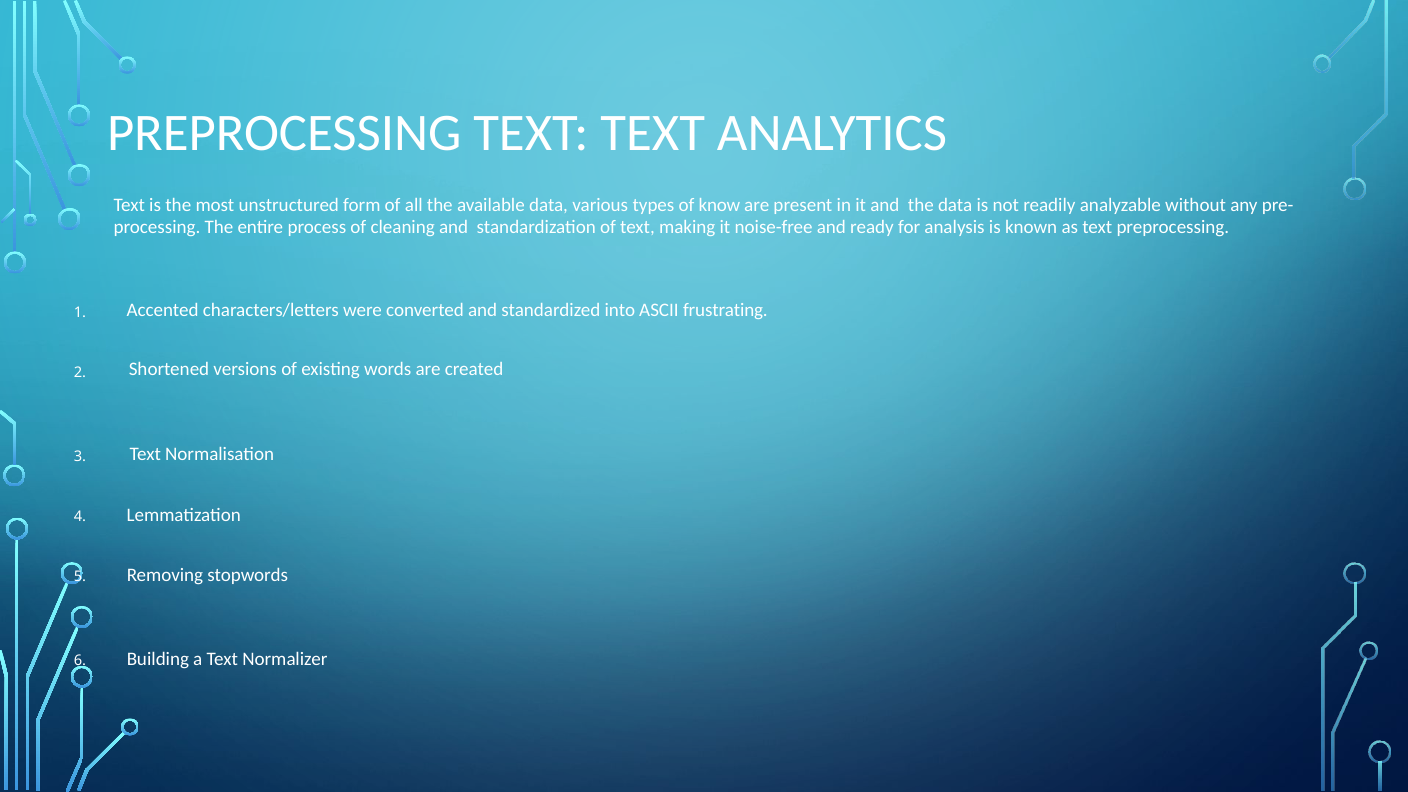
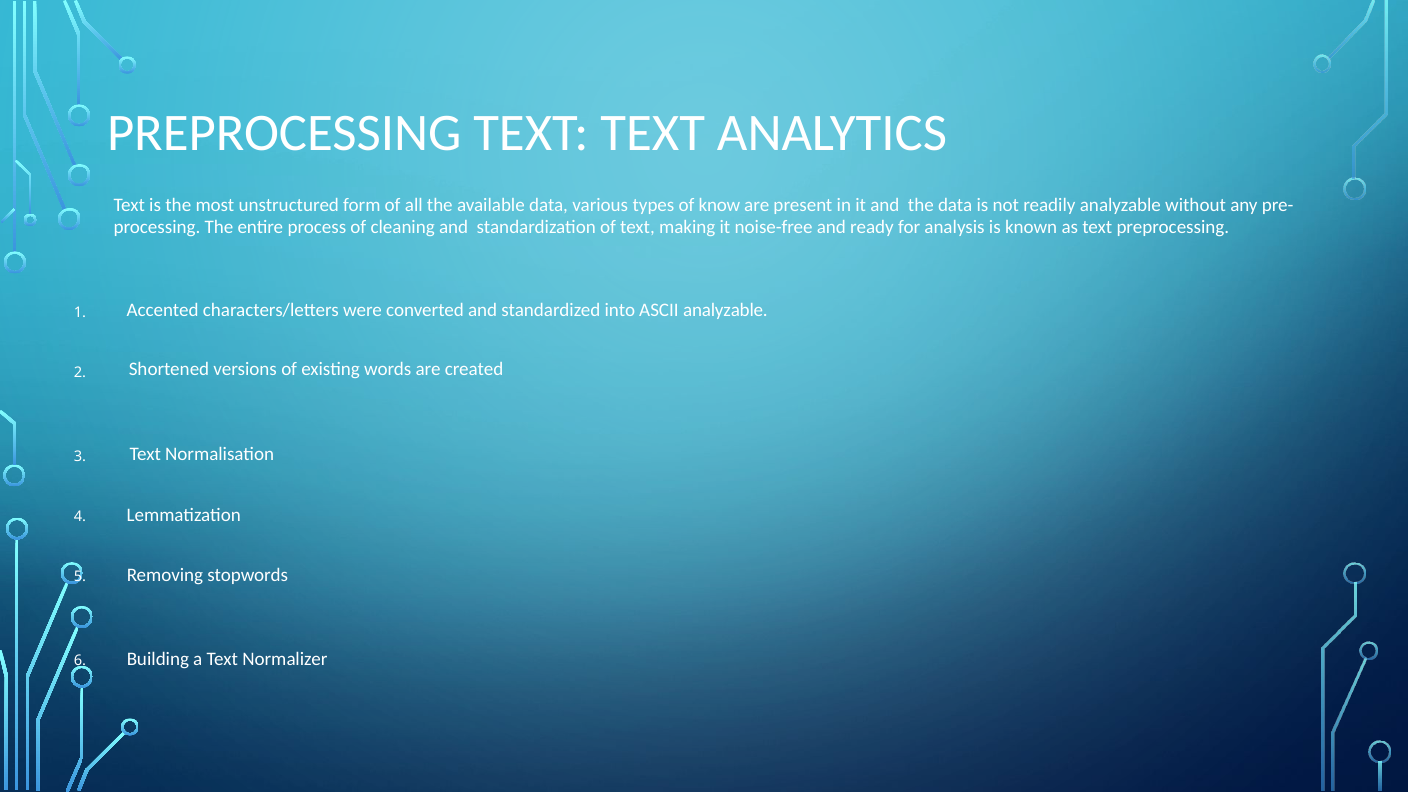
ASCII frustrating: frustrating -> analyzable (725, 311)
